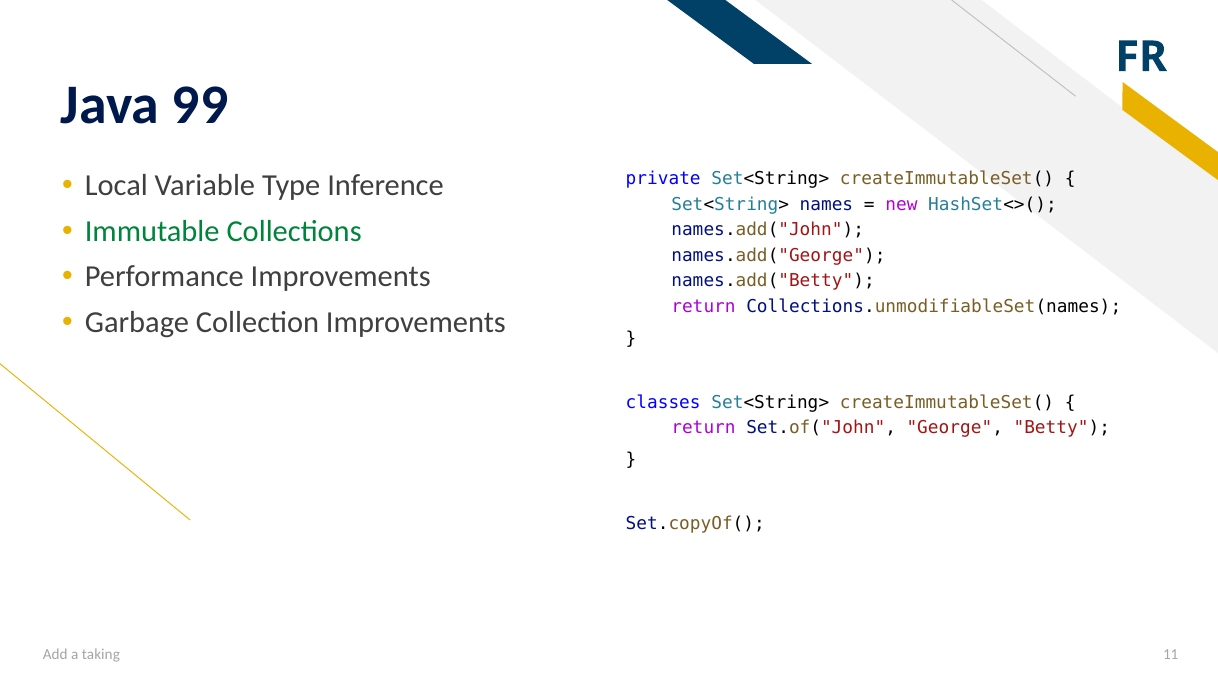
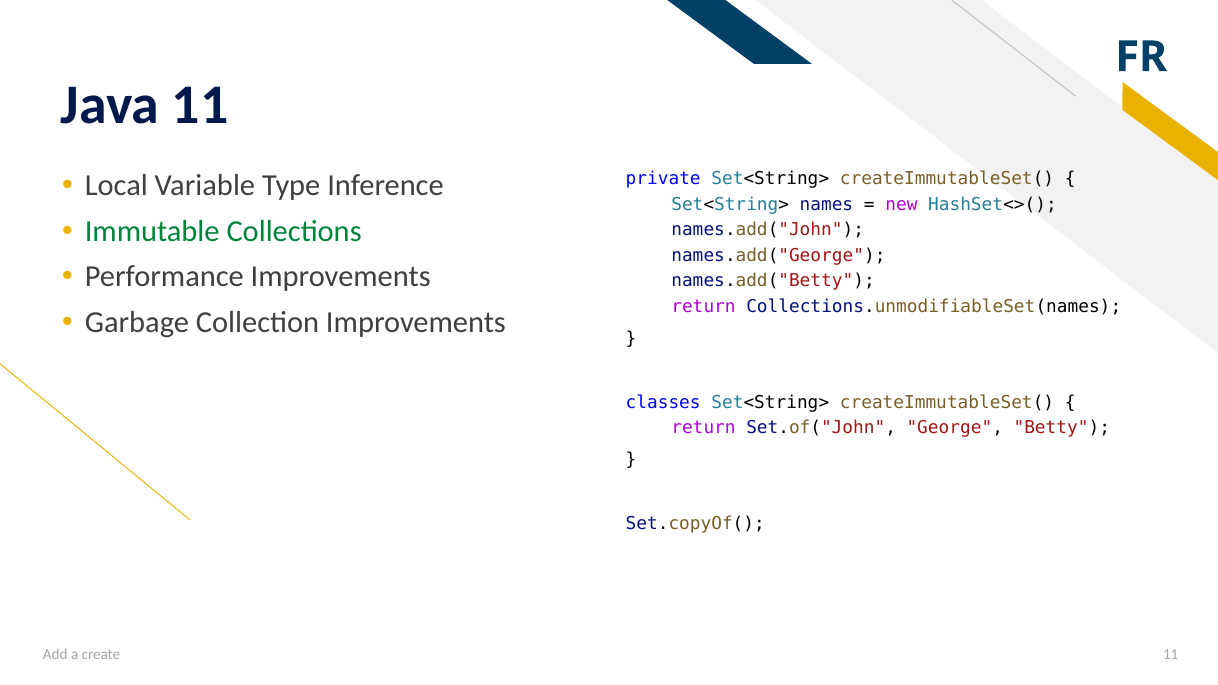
Java 99: 99 -> 11 (200, 105)
taking: taking -> create (101, 654)
